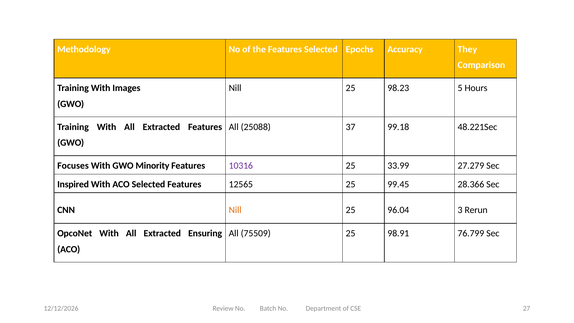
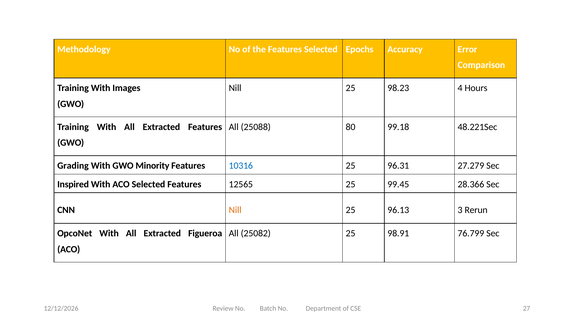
They: They -> Error (467, 49)
5: 5 -> 4 (460, 88)
37: 37 -> 80 (351, 127)
Focuses: Focuses -> Grading (73, 166)
10316 colour: purple -> blue (241, 166)
33.99: 33.99 -> 96.31 (398, 166)
96.04: 96.04 -> 96.13 (398, 210)
Ensuring: Ensuring -> Figueroa (205, 233)
75509: 75509 -> 25082 (256, 233)
